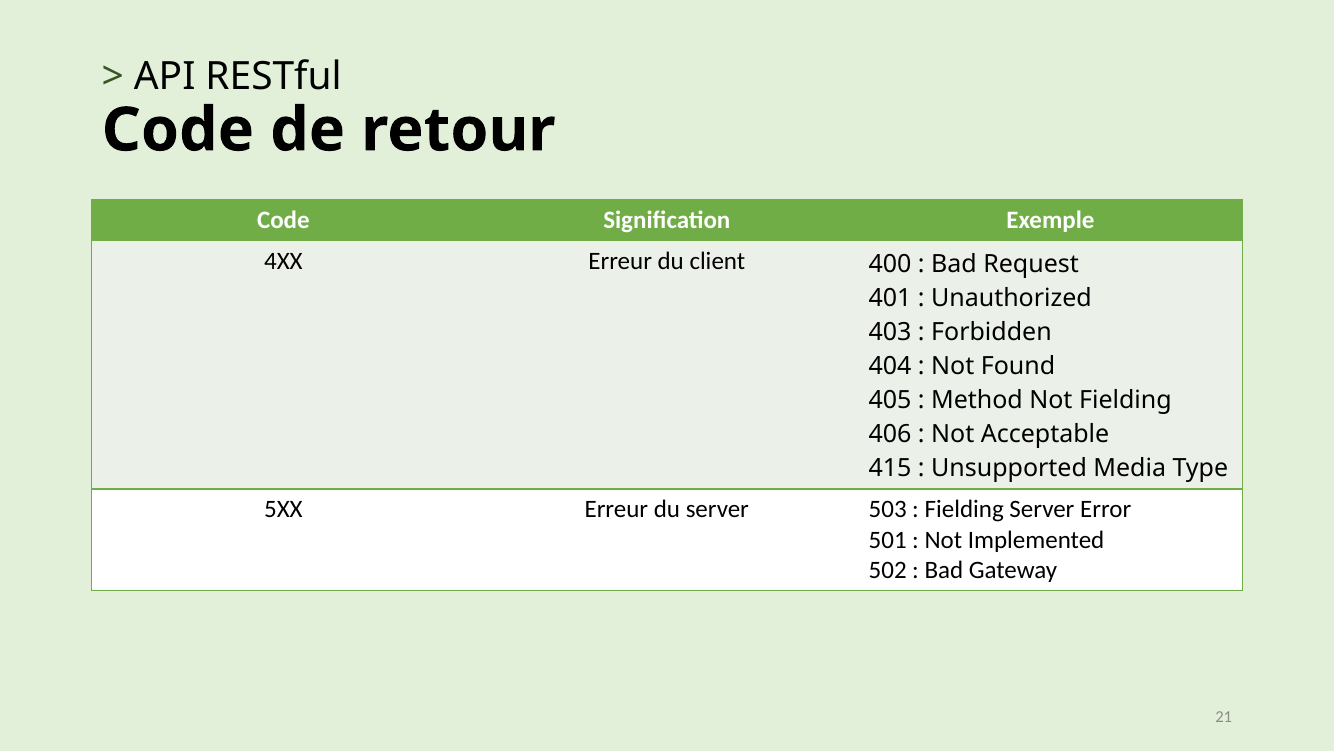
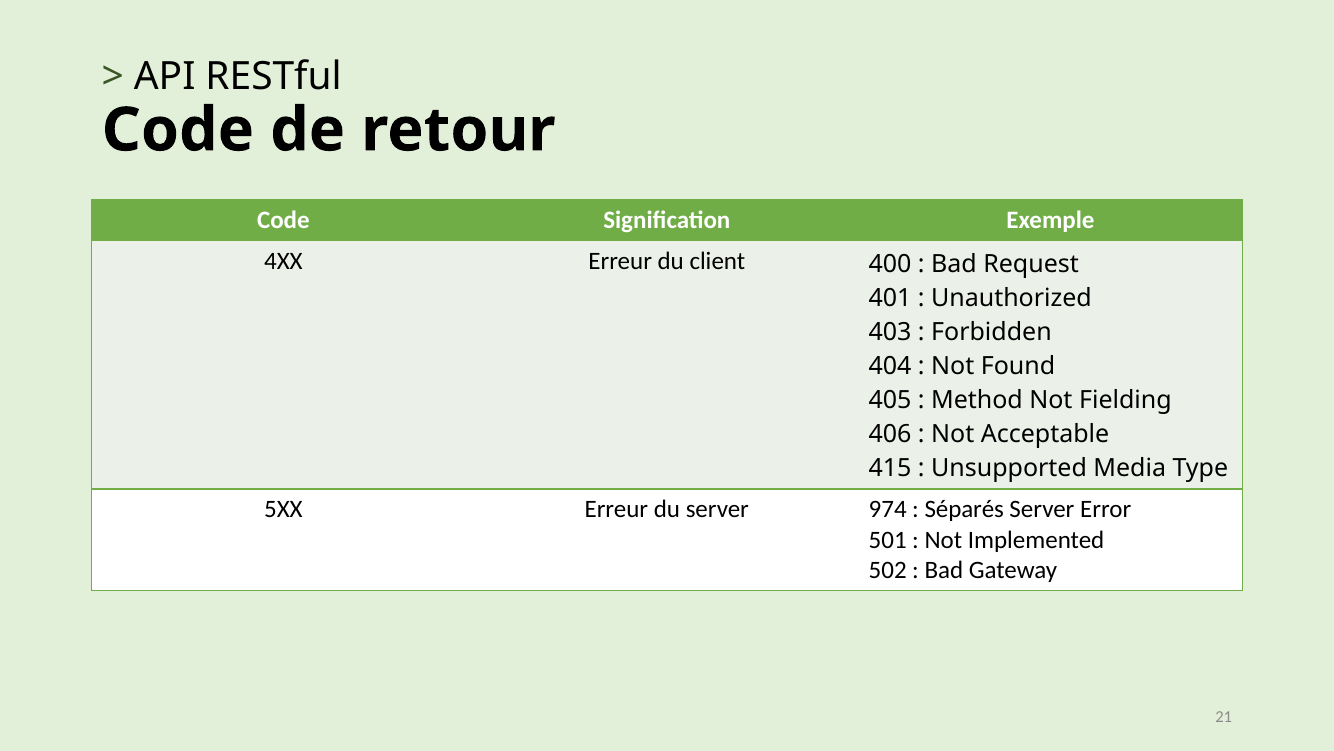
503: 503 -> 974 (888, 509)
Fielding: Fielding -> Séparés (964, 509)
